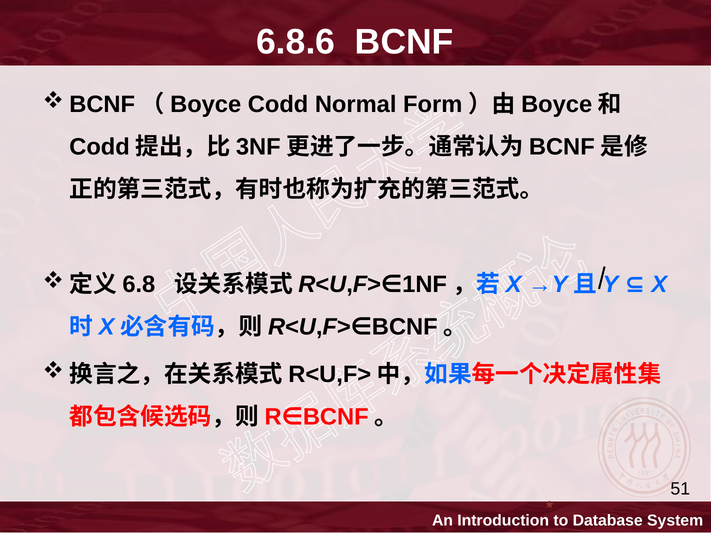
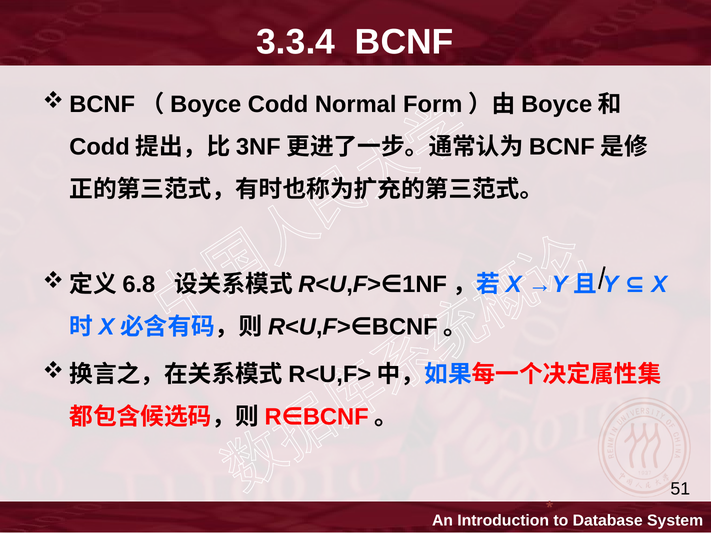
6.8.6: 6.8.6 -> 3.3.4 (296, 42)
